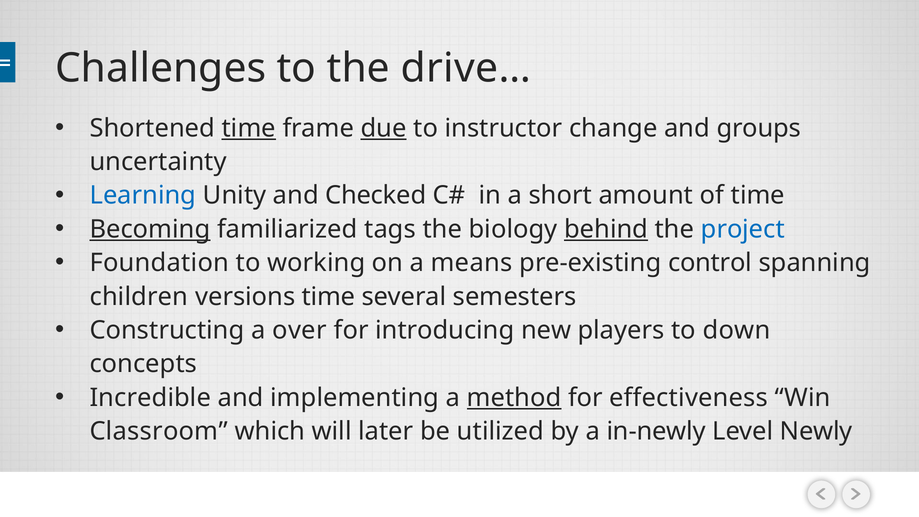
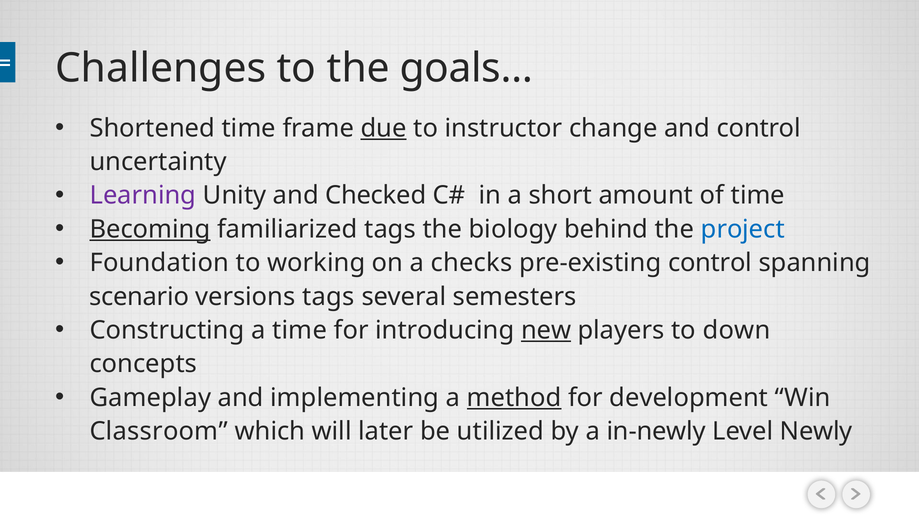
drive…: drive… -> goals… (466, 68)
time underline: present -> none (249, 128)
and groups: groups -> control (759, 128)
Learning colour: blue -> purple (143, 196)
behind underline: present -> none (606, 229)
means: means -> checks (472, 263)
children: children -> scenario (139, 297)
versions time: time -> tags (328, 297)
a over: over -> time (300, 330)
new underline: none -> present (546, 330)
Incredible: Incredible -> Gameplay (150, 398)
effectiveness: effectiveness -> development (689, 398)
